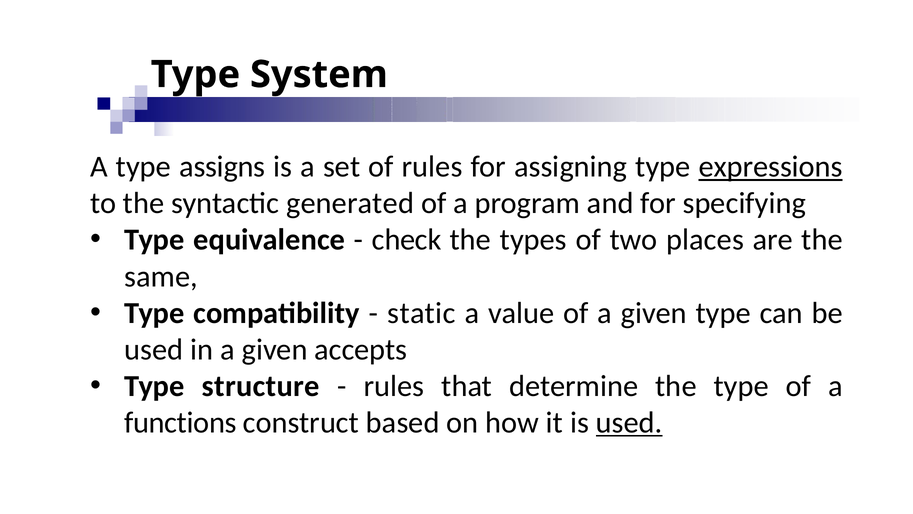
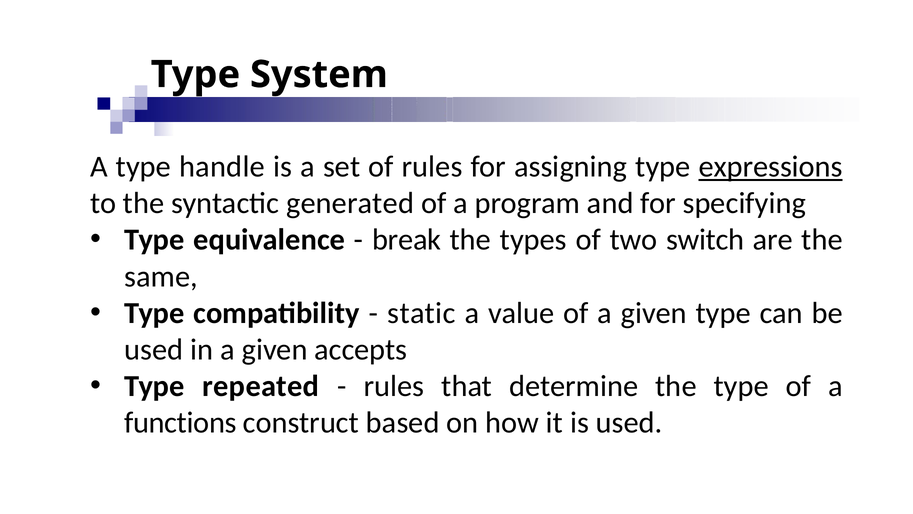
assigns: assigns -> handle (222, 167)
check: check -> break (407, 240)
places: places -> switch (705, 240)
structure: structure -> repeated (261, 386)
used underline: present -> none (629, 422)
